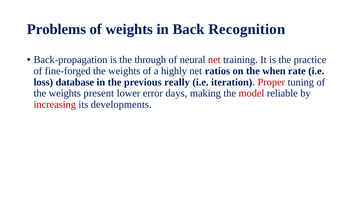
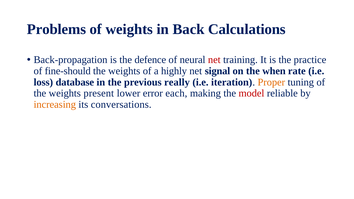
Recognition: Recognition -> Calculations (247, 29)
through: through -> defence (150, 60)
fine-forged: fine-forged -> fine-should (68, 71)
ratios: ratios -> signal (217, 71)
Proper colour: red -> orange (271, 82)
days: days -> each (176, 93)
increasing colour: red -> orange (55, 104)
developments: developments -> conversations (121, 104)
